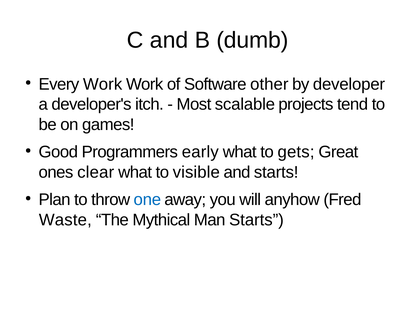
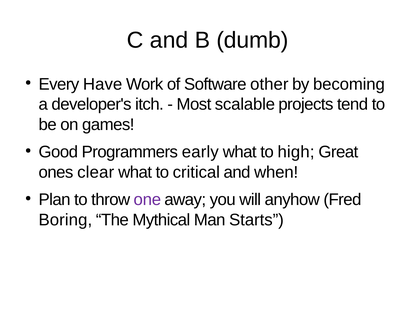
Every Work: Work -> Have (103, 84)
developer: developer -> becoming (349, 84)
gets: gets -> high (296, 152)
visible: visible -> critical (196, 172)
and starts: starts -> when (276, 172)
one colour: blue -> purple (147, 199)
Waste: Waste -> Boring (65, 219)
